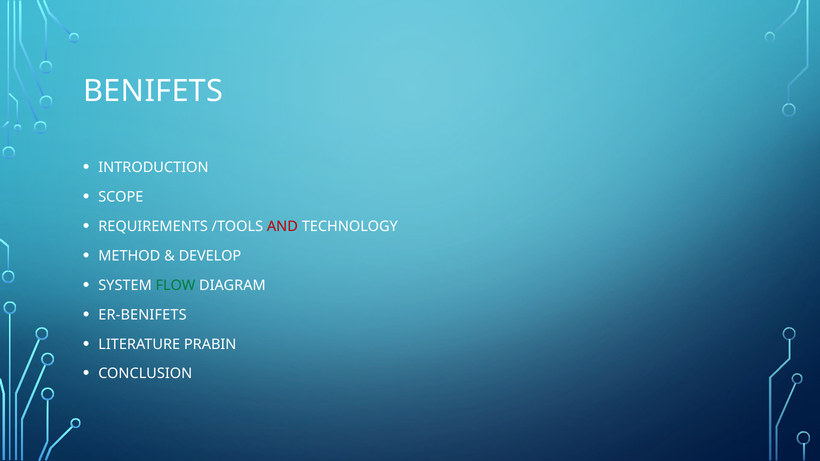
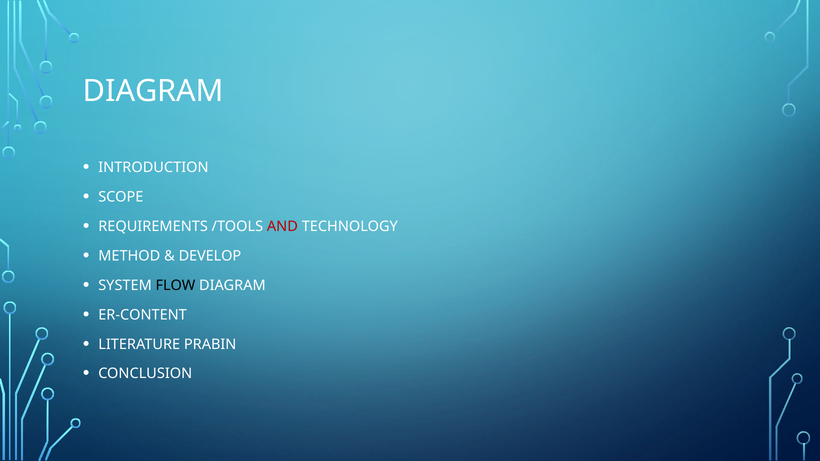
BENIFETS: BENIFETS -> DIAGRAM (153, 91)
FLOW colour: green -> black (175, 285)
ER-BENIFETS: ER-BENIFETS -> ER-CONTENT (143, 315)
